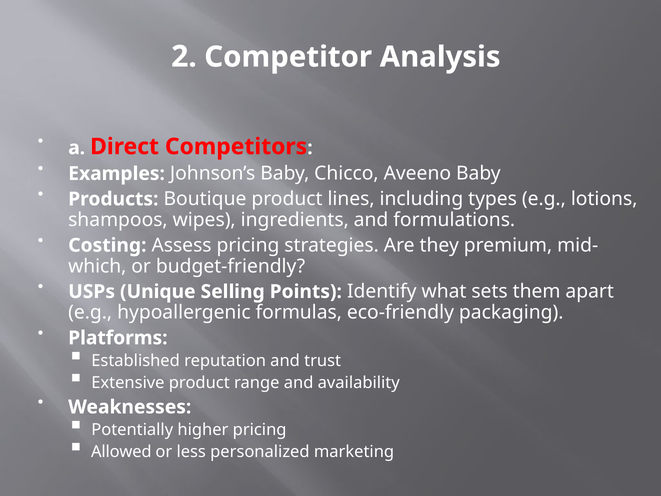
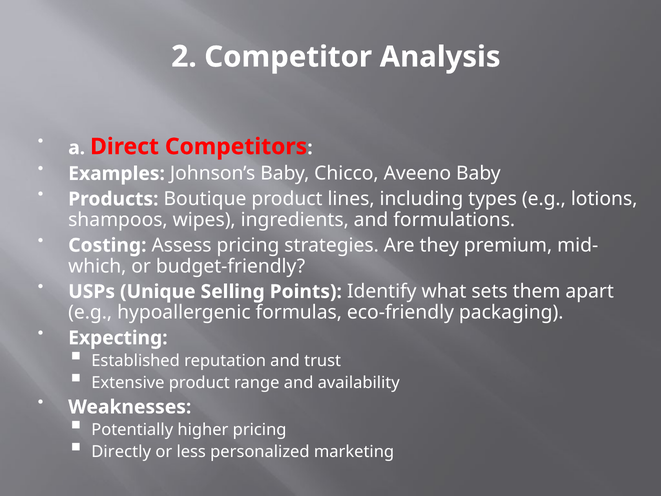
Platforms: Platforms -> Expecting (118, 338)
Allowed: Allowed -> Directly (121, 452)
